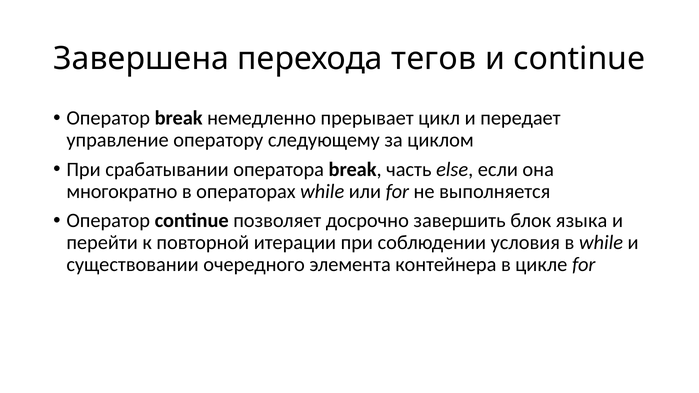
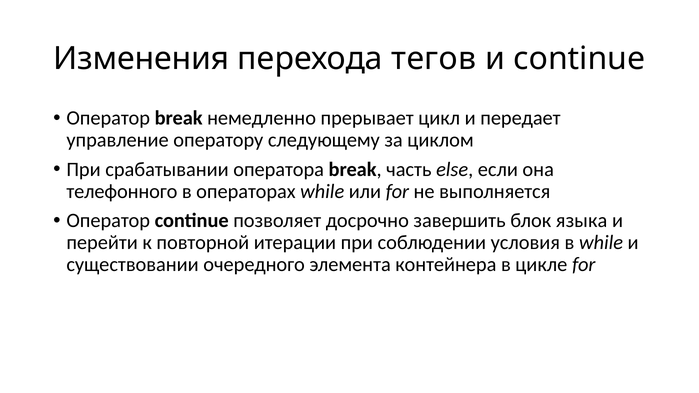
Завершена: Завершена -> Изменения (141, 59)
многократно: многократно -> телефонного (122, 192)
